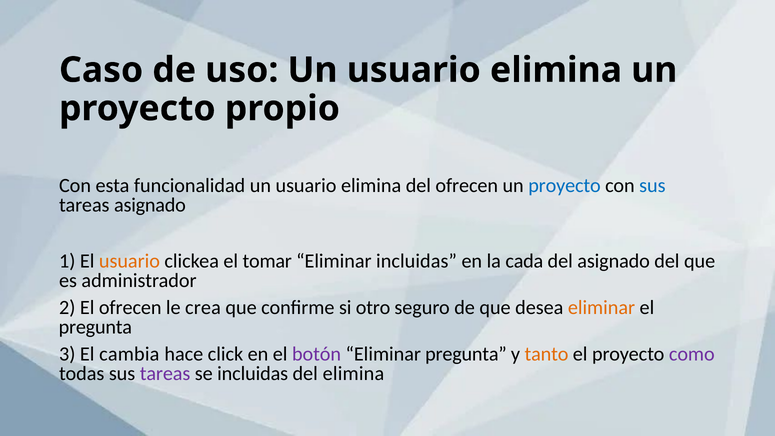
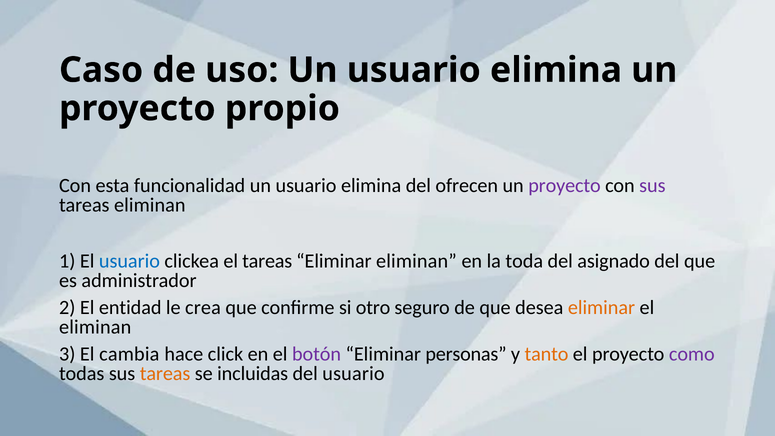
proyecto colour: blue -> purple (564, 185)
sus colour: blue -> purple (652, 185)
tareas asignado: asignado -> eliminan (150, 205)
usuario colour: orange -> blue (129, 261)
el tomar: tomar -> tareas (267, 261)
Eliminar incluidas: incluidas -> eliminan (416, 261)
cada: cada -> toda (524, 261)
El ofrecen: ofrecen -> entidad (130, 307)
pregunta: pregunta -> eliminan (95, 327)
Eliminar pregunta: pregunta -> personas (466, 354)
tareas colour: purple -> orange (165, 374)
del elimina: elimina -> usuario (353, 374)
